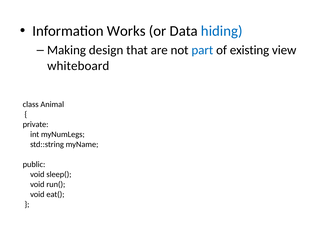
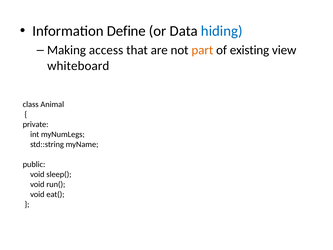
Works: Works -> Define (126, 31)
design: design -> access (106, 50)
part colour: blue -> orange (202, 50)
